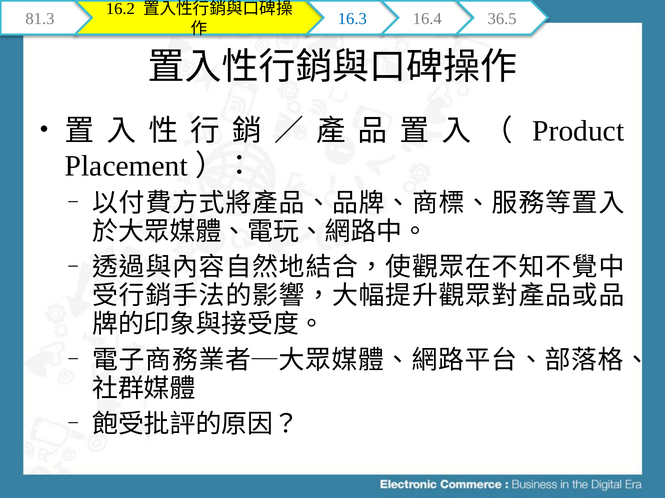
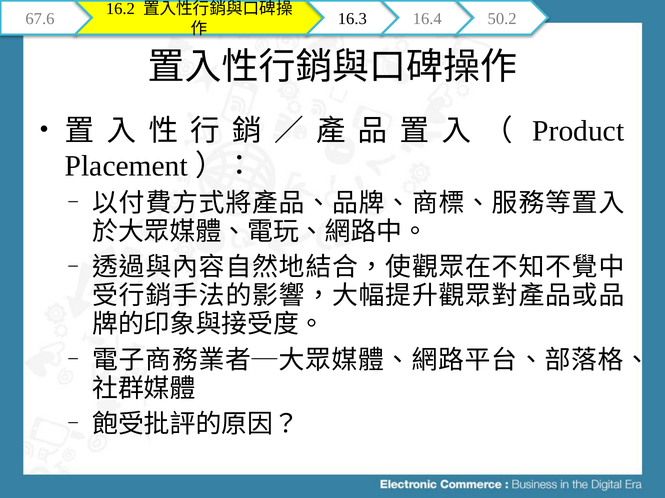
81.3: 81.3 -> 67.6 (40, 19)
16.3 colour: blue -> black (352, 19)
36.5: 36.5 -> 50.2 (502, 19)
